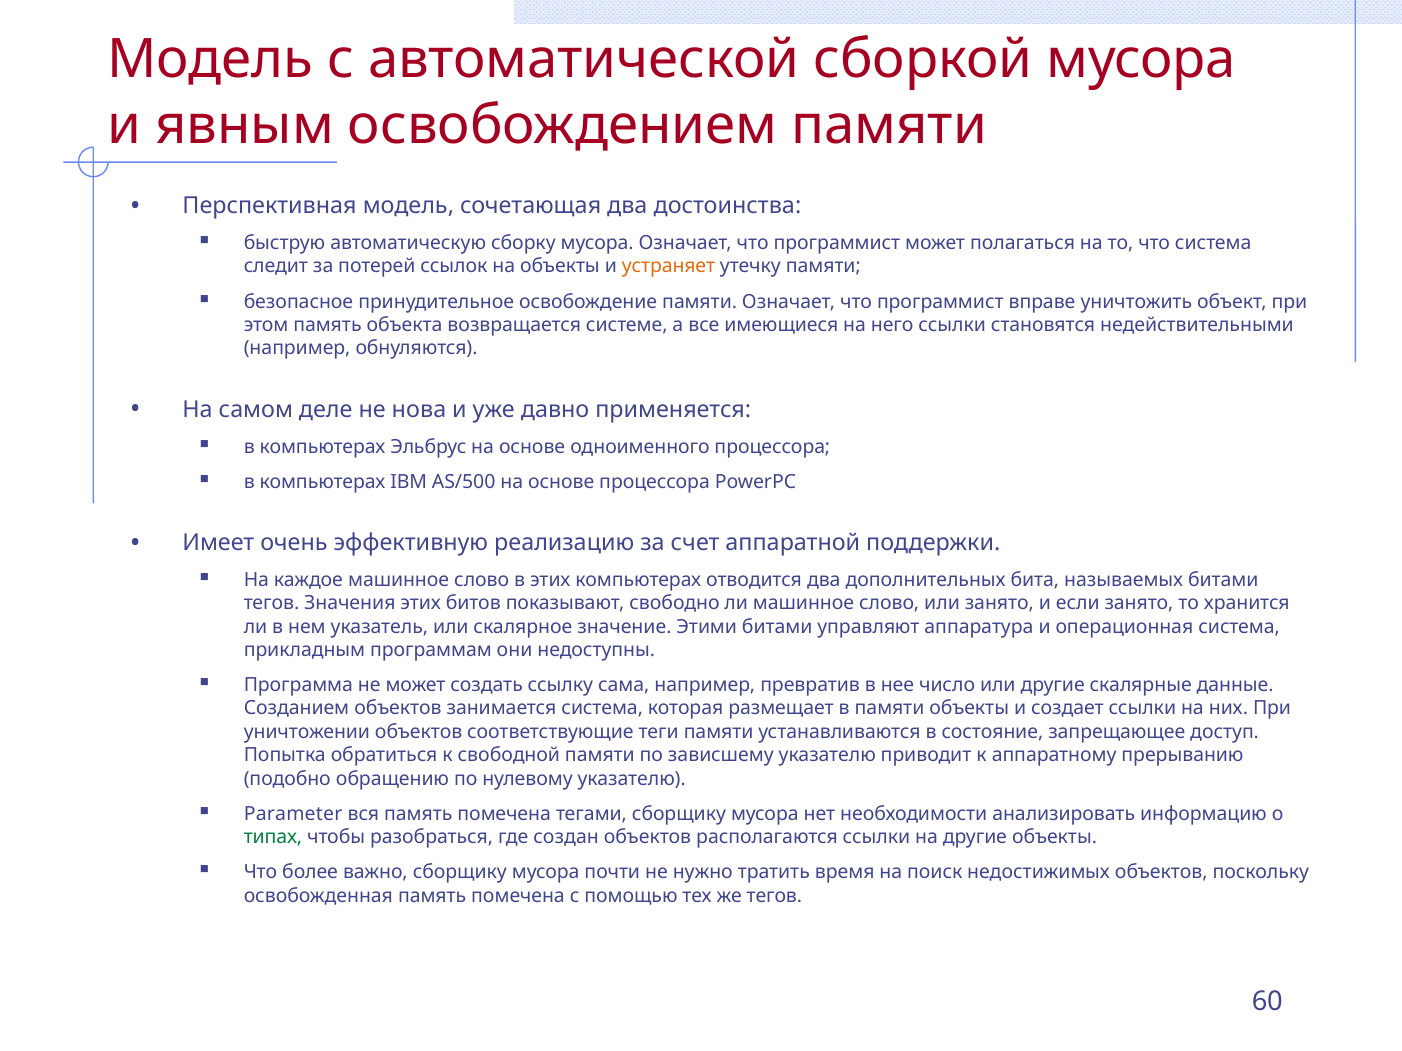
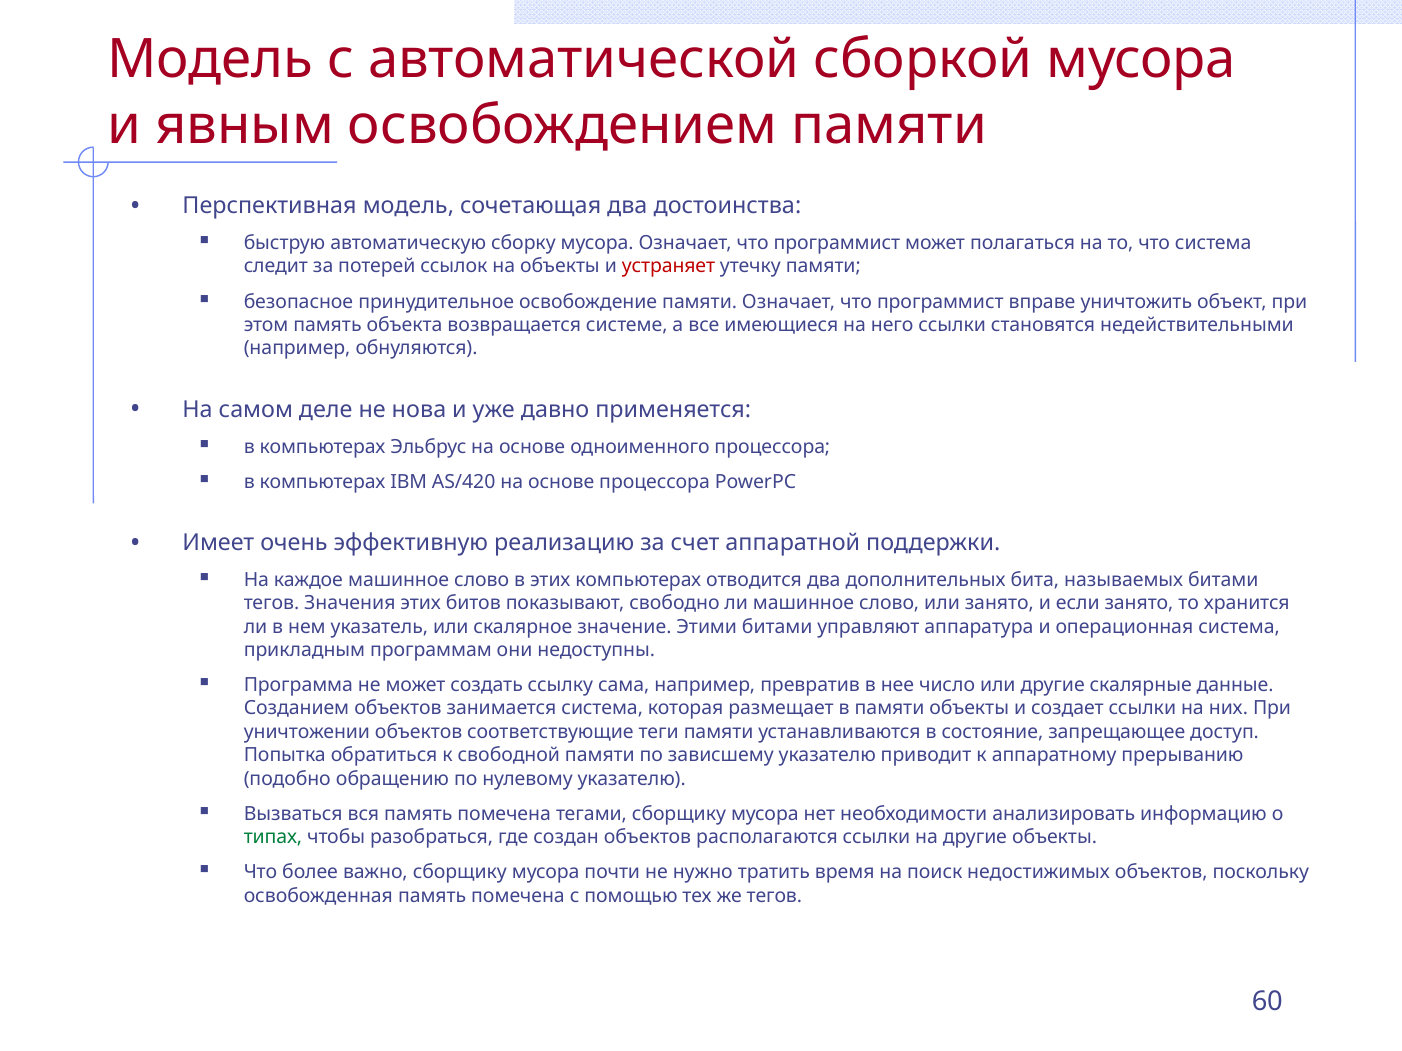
устраняет colour: orange -> red (669, 267)
AS/500: AS/500 -> AS/420 (464, 482)
Parameter: Parameter -> Вызваться (293, 814)
